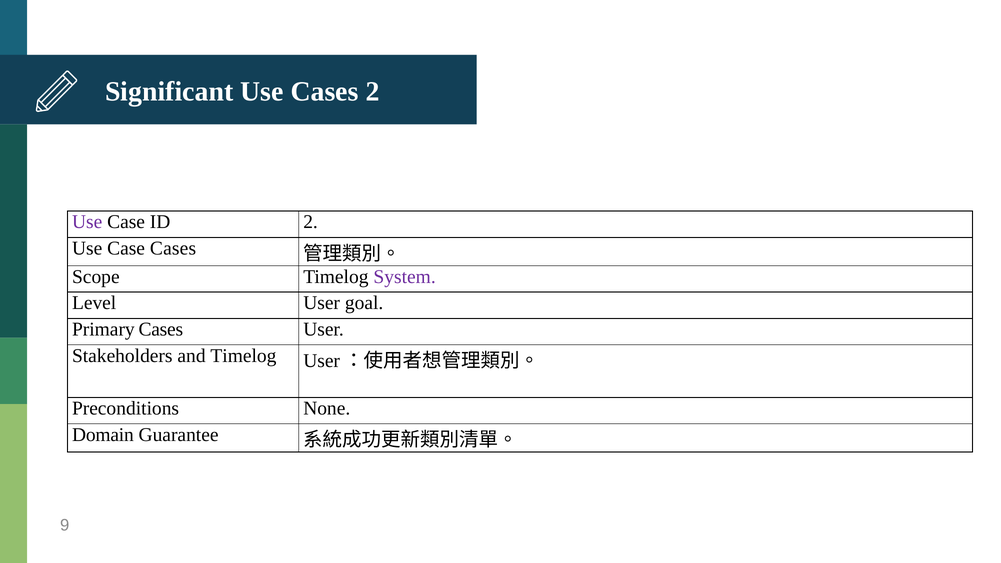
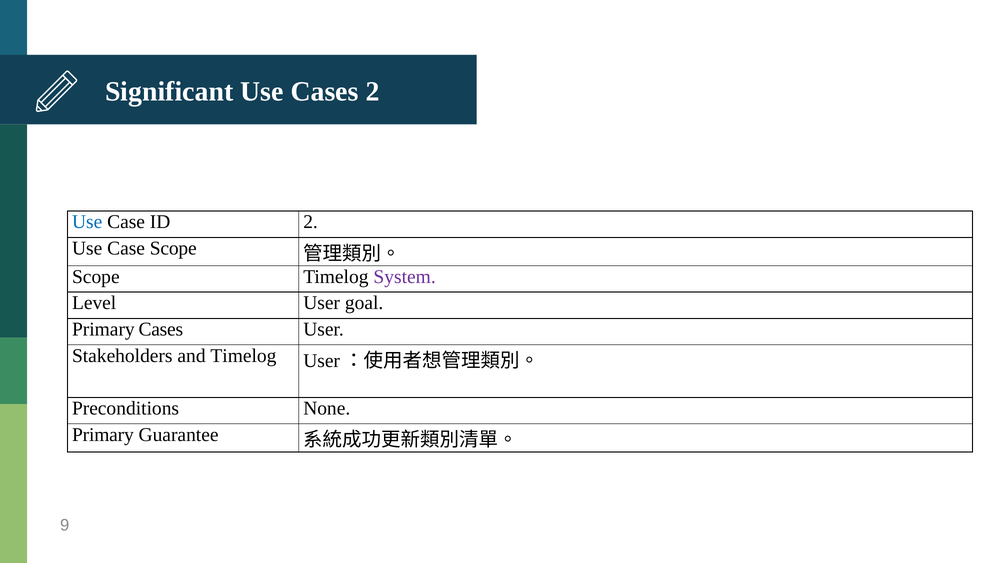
Use colour: purple -> blue (87, 222)
Case Cases: Cases -> Scope (173, 248)
Domain: Domain -> Primary (103, 435)
